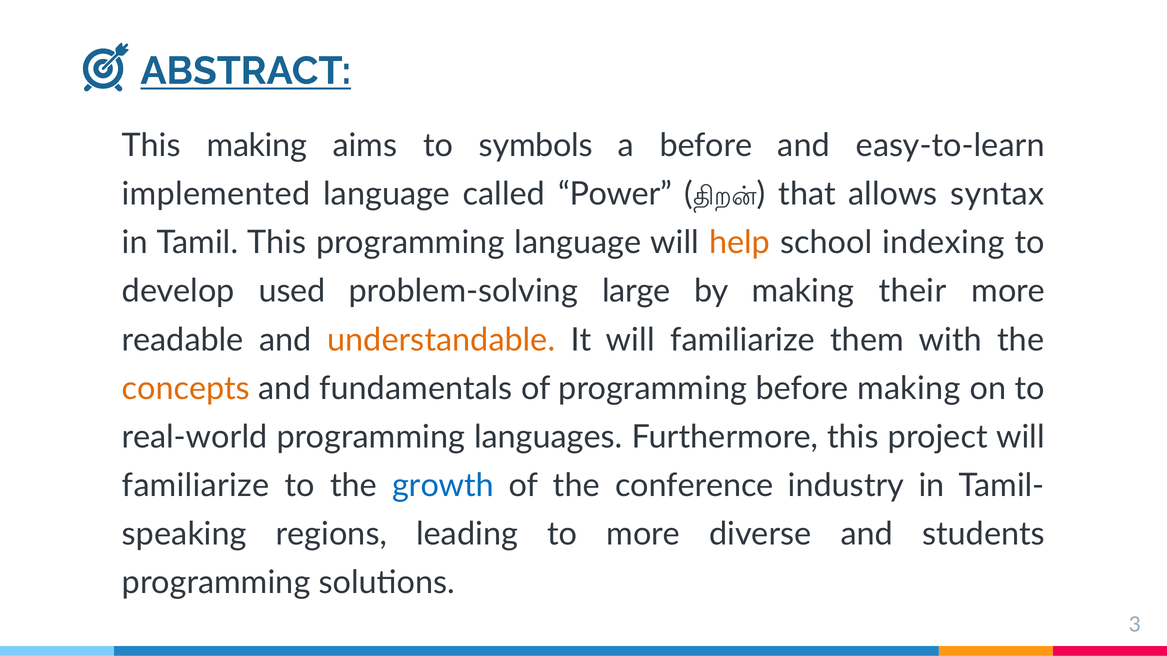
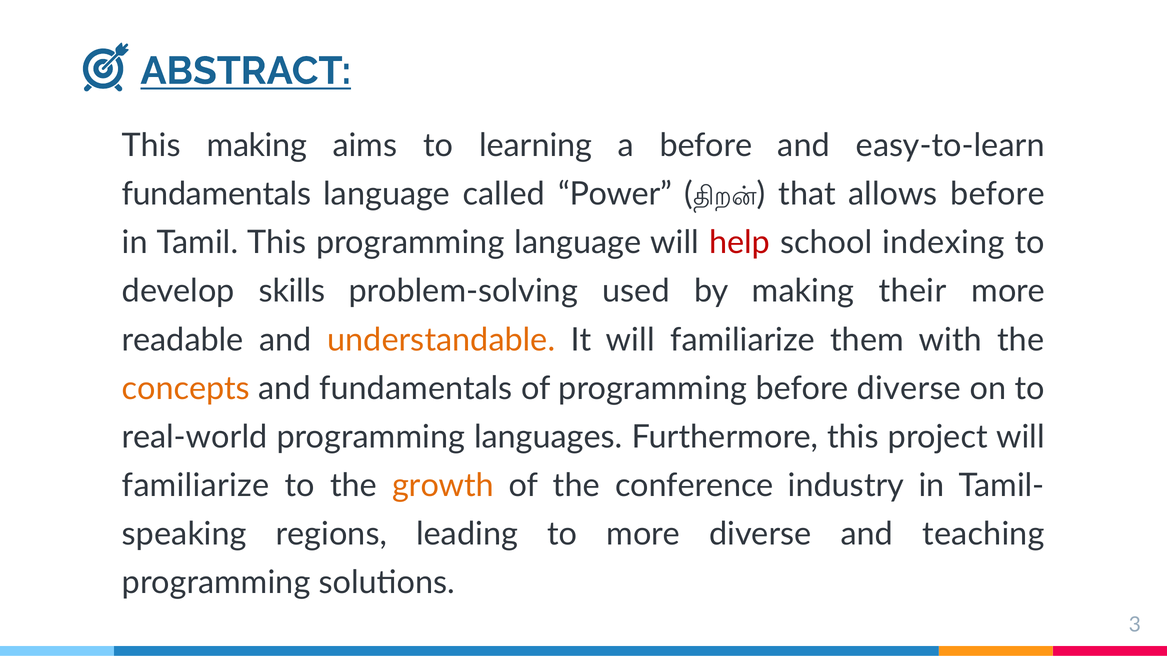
symbols: symbols -> learning (536, 146)
implemented: implemented -> fundamentals (216, 194)
allows syntax: syntax -> before (998, 194)
help colour: orange -> red (740, 243)
used: used -> skills (292, 291)
large: large -> used (636, 291)
before making: making -> diverse (909, 389)
growth colour: blue -> orange (443, 486)
students: students -> teaching (983, 535)
